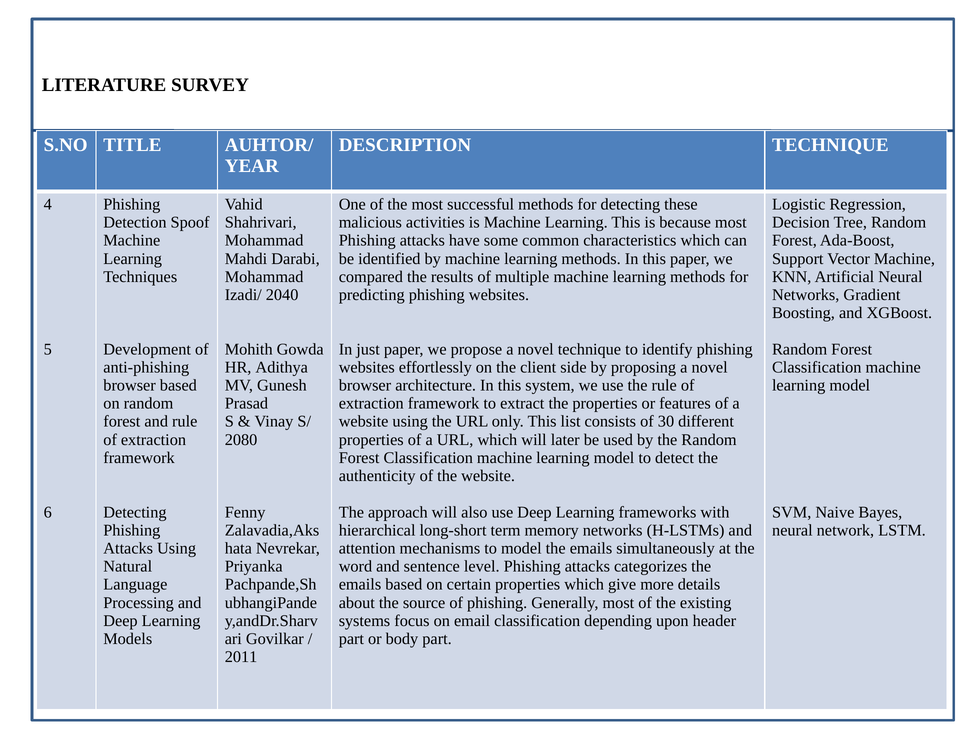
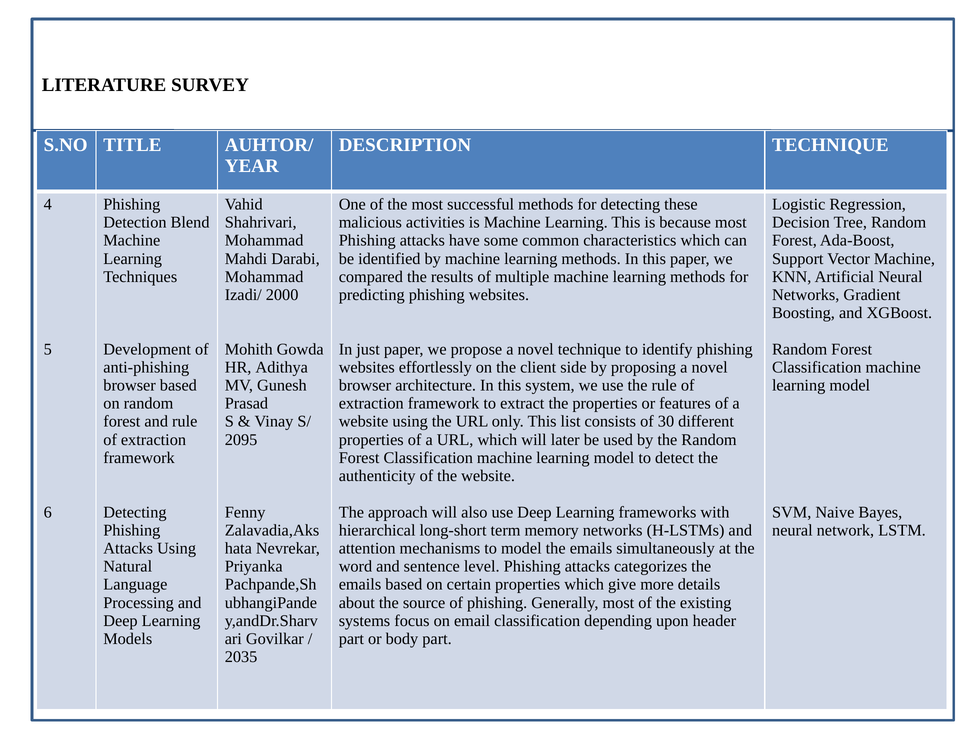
Spoof: Spoof -> Blend (190, 222)
2040: 2040 -> 2000 (282, 295)
2080: 2080 -> 2095 (241, 440)
2011: 2011 -> 2035 (241, 657)
